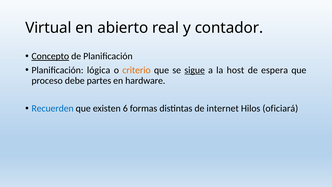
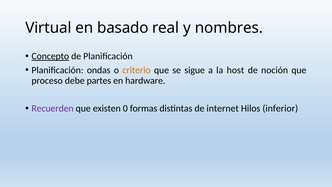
abierto: abierto -> basado (123, 28)
contador: contador -> nombres (229, 28)
lógica: lógica -> ondas (99, 70)
sigue underline: present -> none (195, 70)
espera: espera -> noción (275, 70)
Recuerden colour: blue -> purple (53, 108)
6: 6 -> 0 (125, 108)
oficiará: oficiará -> inferior (280, 108)
